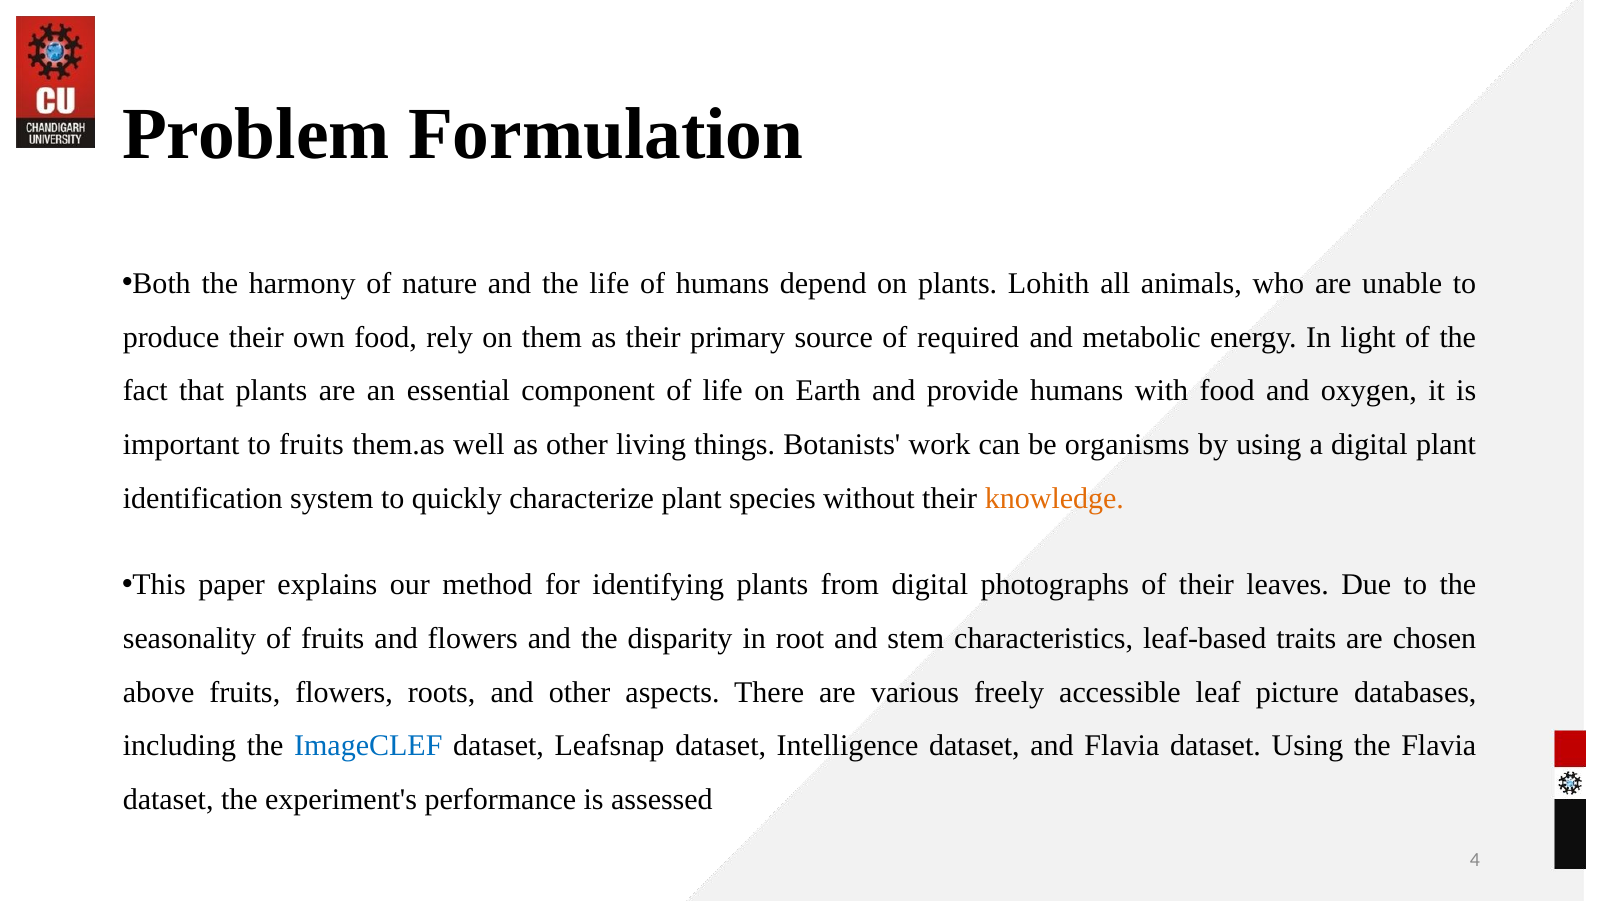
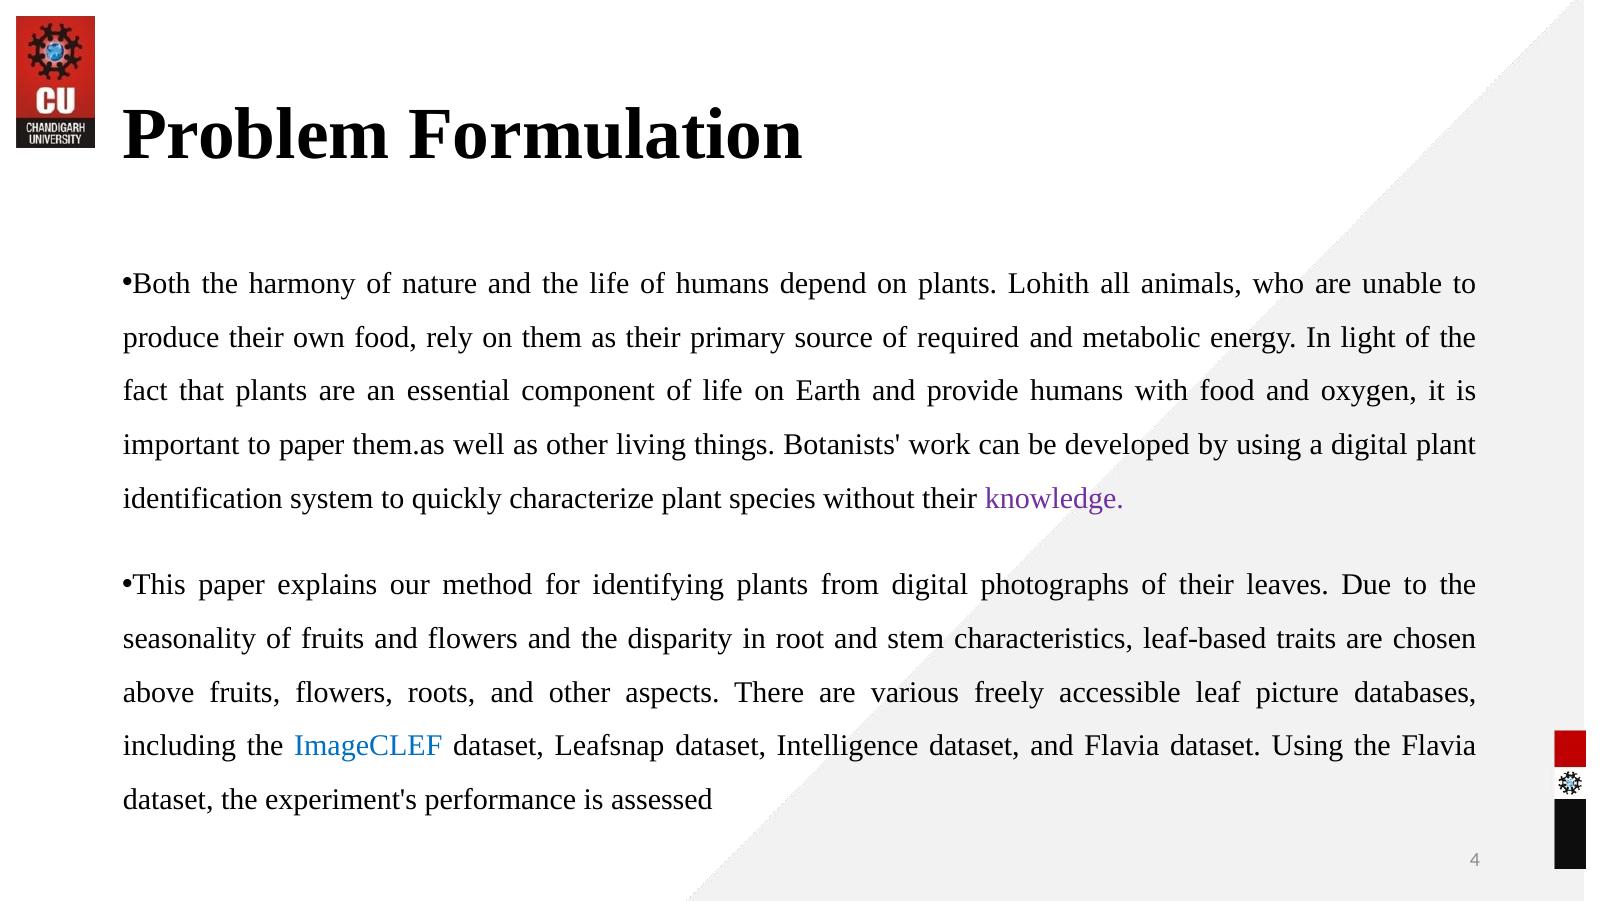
to fruits: fruits -> paper (312, 445)
organisms: organisms -> developed (1127, 445)
knowledge colour: orange -> purple (1054, 498)
